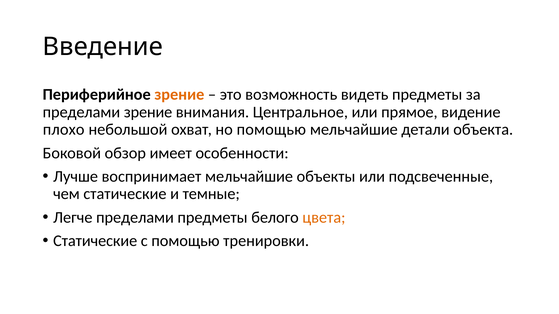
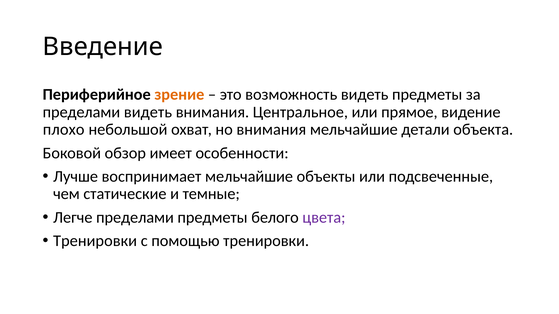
пределами зрение: зрение -> видеть (148, 112)
но помощью: помощью -> внимания (271, 130)
цвета colour: orange -> purple (324, 218)
Статические: Статические -> Тренировки (95, 241)
